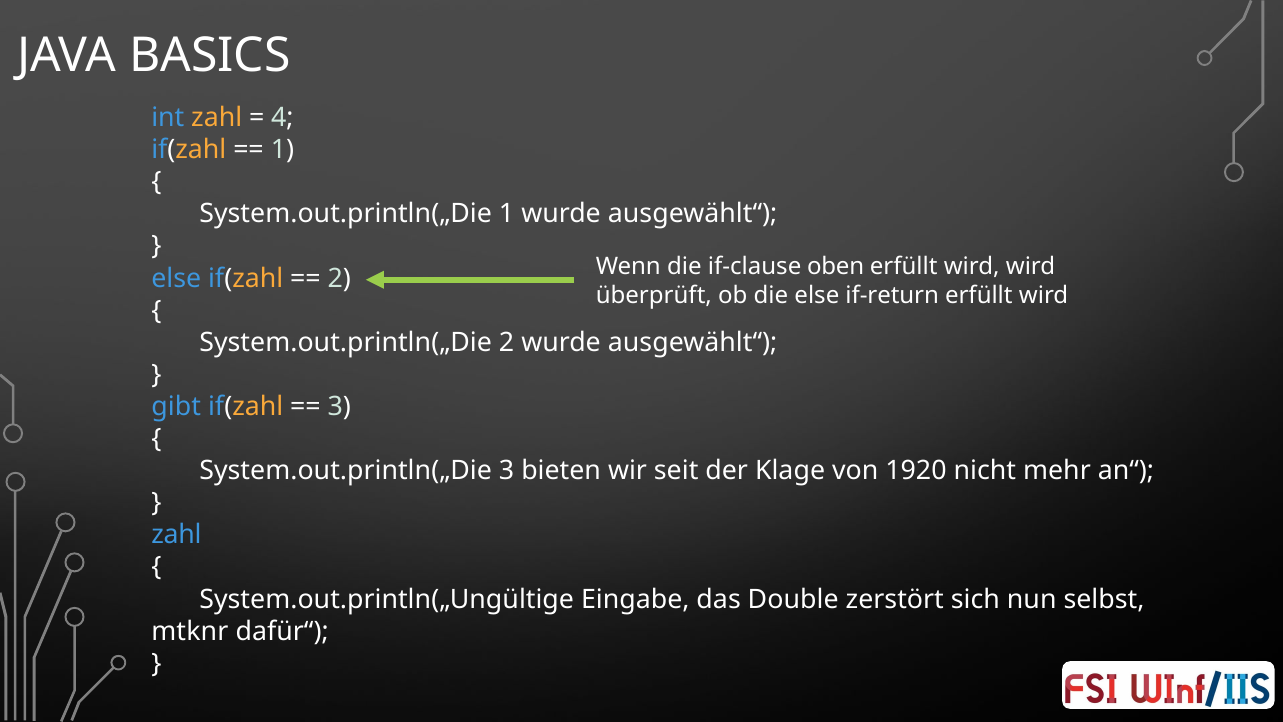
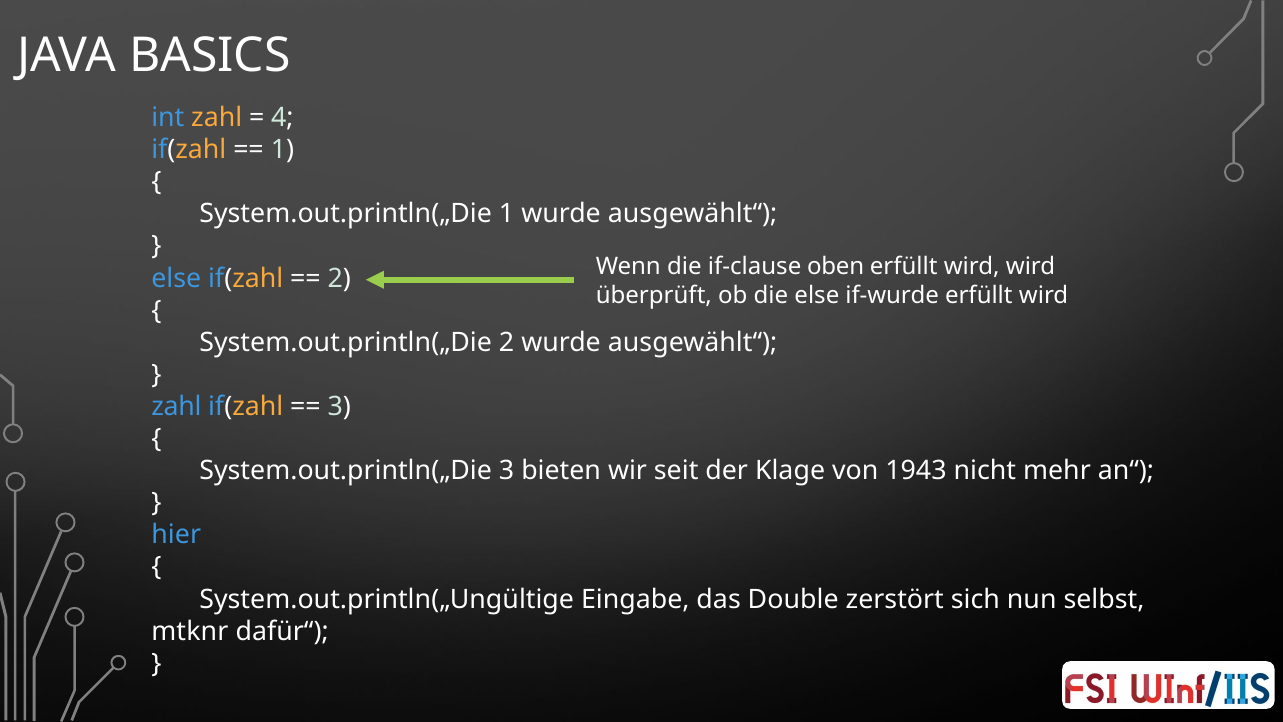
if-return: if-return -> if-wurde (892, 295)
gibt: gibt -> zahl (176, 406)
1920: 1920 -> 1943 (916, 471)
zahl: zahl -> hier (176, 535)
